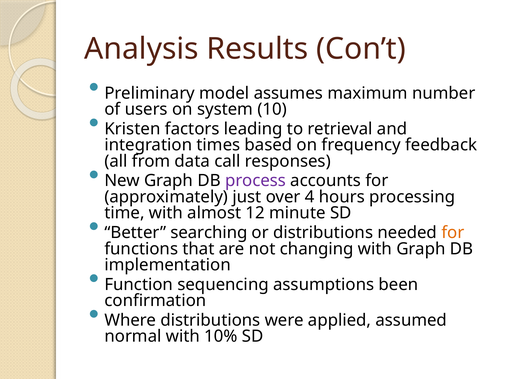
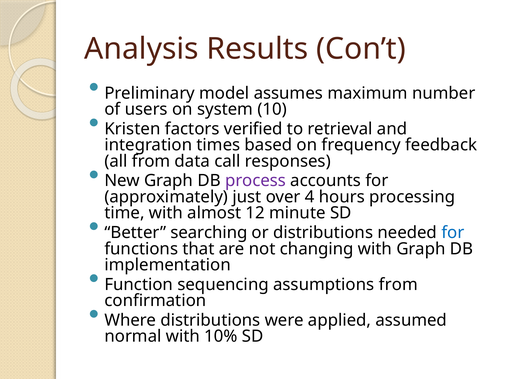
leading: leading -> verified (253, 129)
for colour: orange -> blue (453, 232)
assumptions been: been -> from (398, 284)
